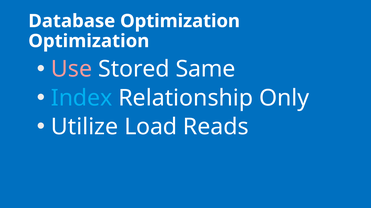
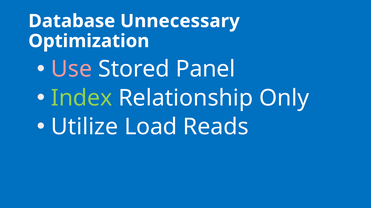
Database Optimization: Optimization -> Unnecessary (180, 21)
Same: Same -> Panel (206, 69)
Index colour: light blue -> light green (82, 98)
